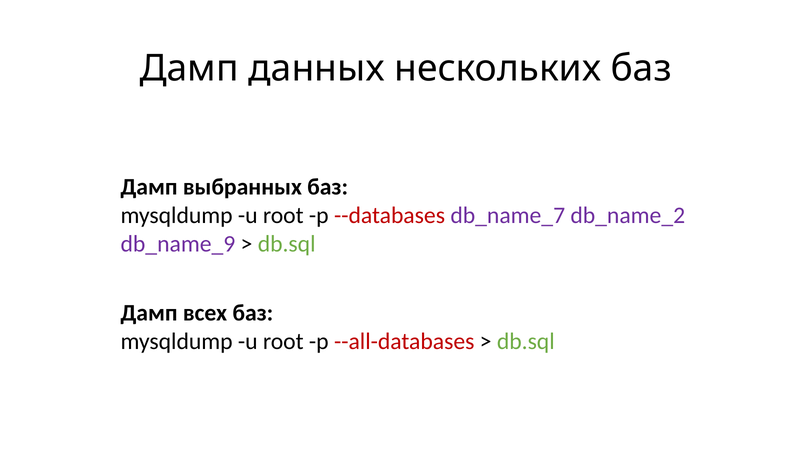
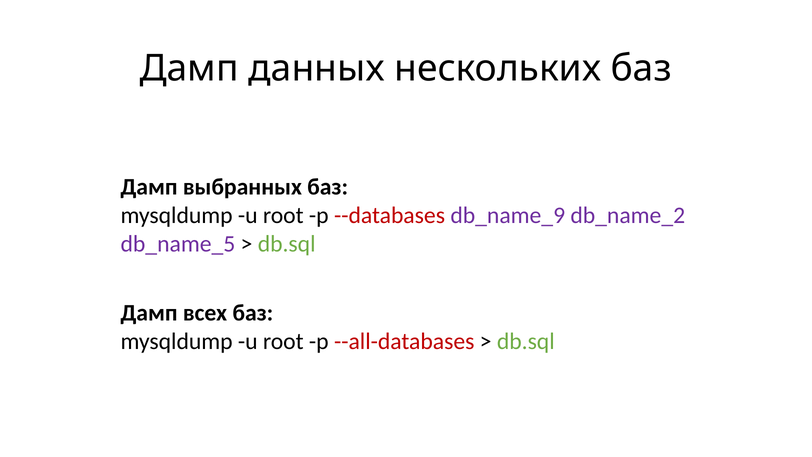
db_name_7: db_name_7 -> db_name_9 (508, 215)
db_name_9: db_name_9 -> db_name_5 (178, 244)
